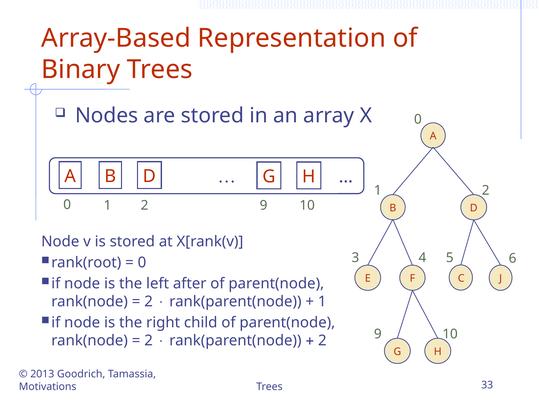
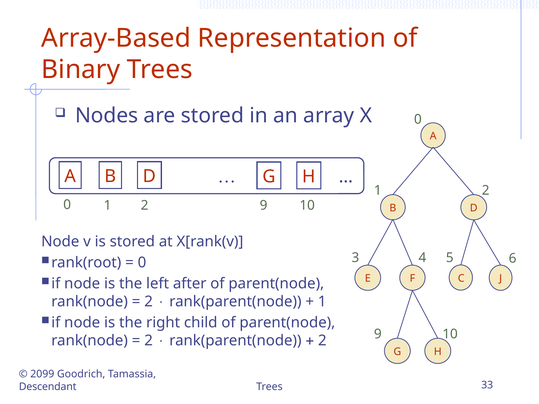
2013: 2013 -> 2099 (42, 374)
Motivations: Motivations -> Descendant (48, 387)
